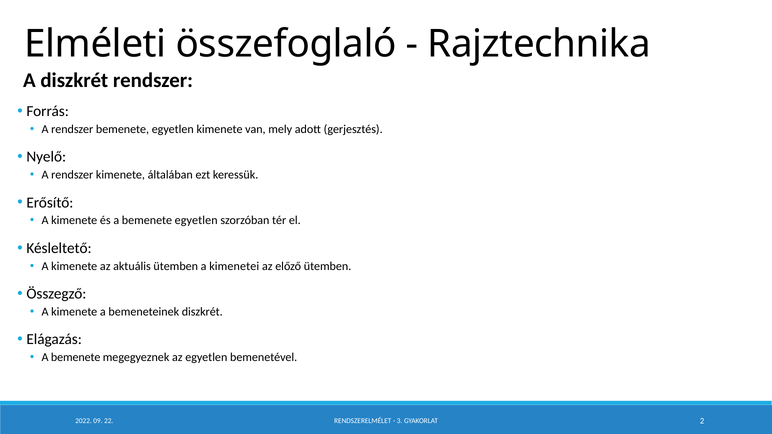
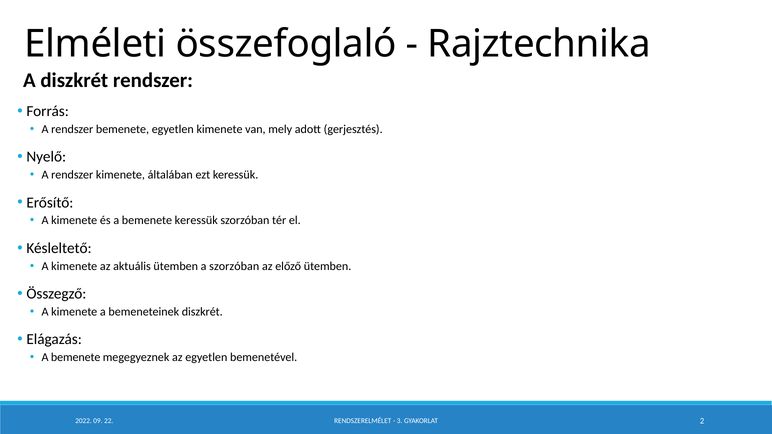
a bemenete egyetlen: egyetlen -> keressük (196, 221)
a kimenetei: kimenetei -> szorzóban (234, 266)
